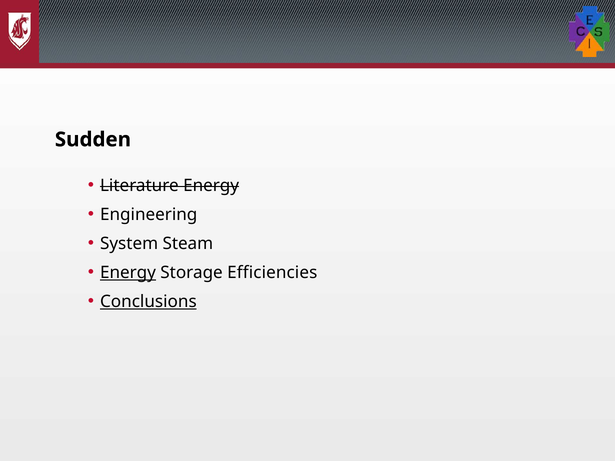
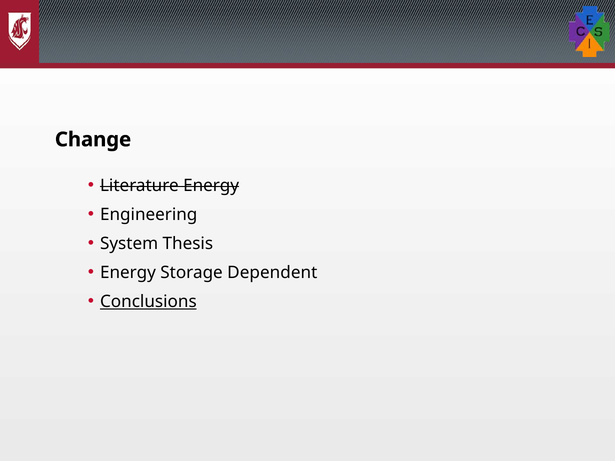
Sudden: Sudden -> Change (93, 140)
Steam: Steam -> Thesis (188, 244)
Energy underline: present -> none (128, 273)
Efficiencies: Efficiencies -> Dependent (272, 273)
